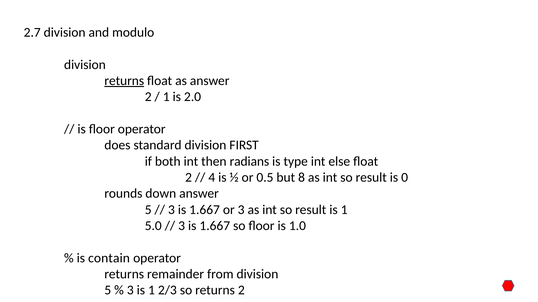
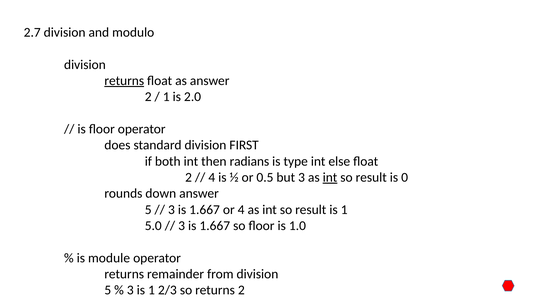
but 8: 8 -> 3 (302, 178)
int underline: none -> present (330, 178)
or 3: 3 -> 4 (241, 210)
contain: contain -> module (109, 258)
